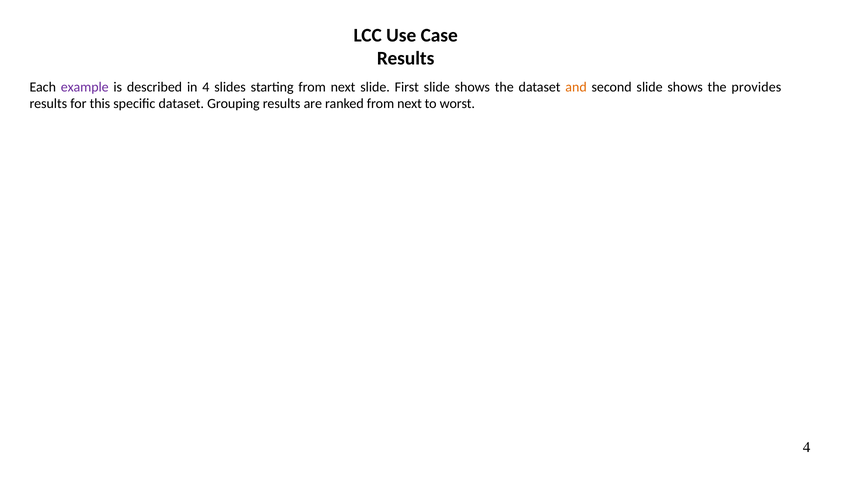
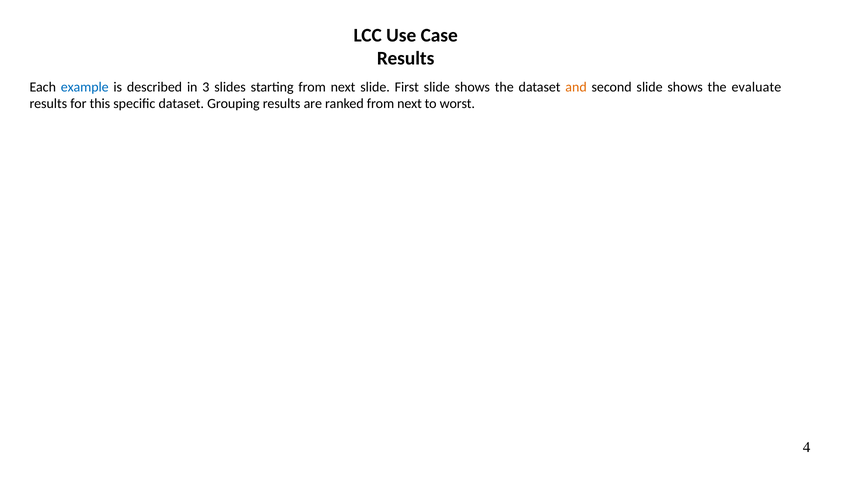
example colour: purple -> blue (85, 87)
in 4: 4 -> 3 (206, 87)
provides: provides -> evaluate (756, 87)
